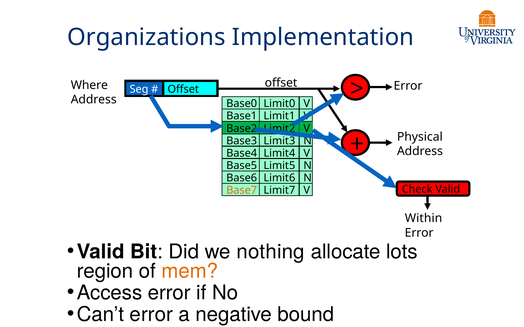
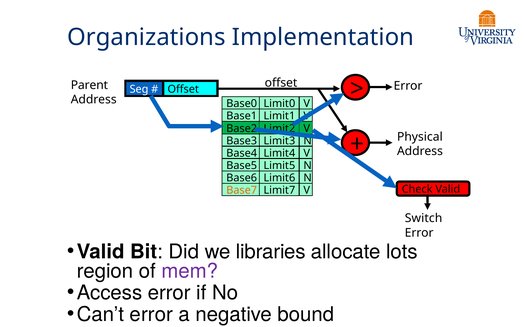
Where: Where -> Parent (89, 85)
Within: Within -> Switch (424, 219)
nothing: nothing -> libraries (271, 252)
mem colour: orange -> purple (190, 272)
